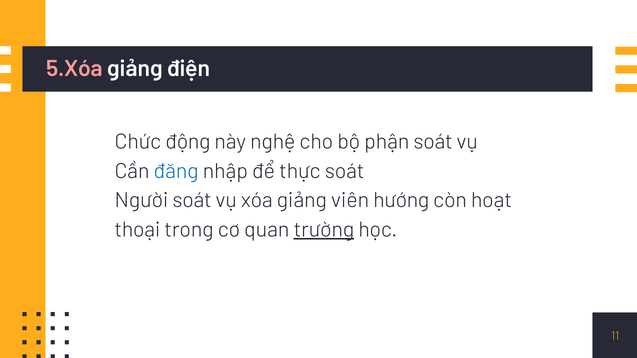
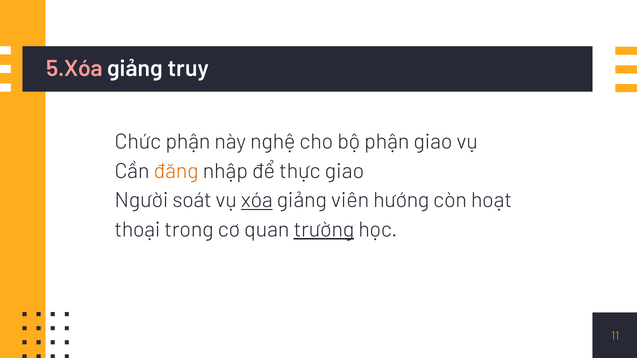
điện: điện -> truy (188, 69)
động: động -> phận (188, 142)
phận soát: soát -> giao (433, 142)
đăng colour: blue -> orange (176, 171)
thực soát: soát -> giao (344, 171)
xóa underline: none -> present (257, 201)
